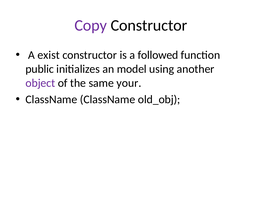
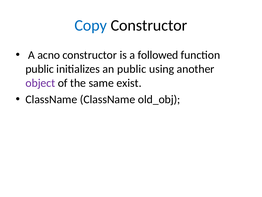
Copy colour: purple -> blue (91, 25)
exist: exist -> acno (49, 55)
an model: model -> public (132, 69)
your: your -> exist (129, 83)
